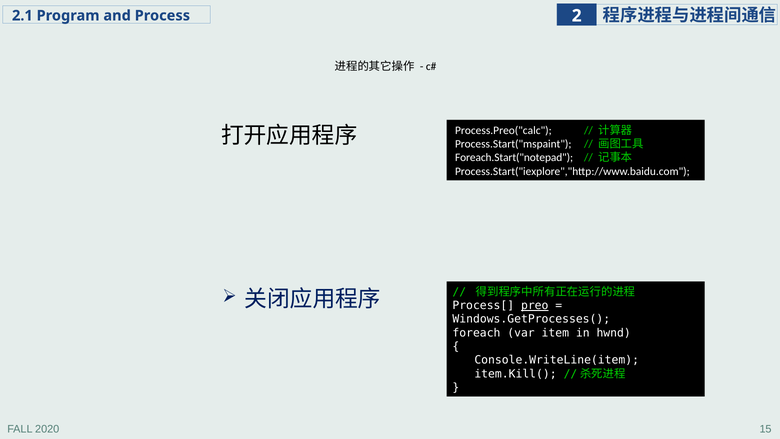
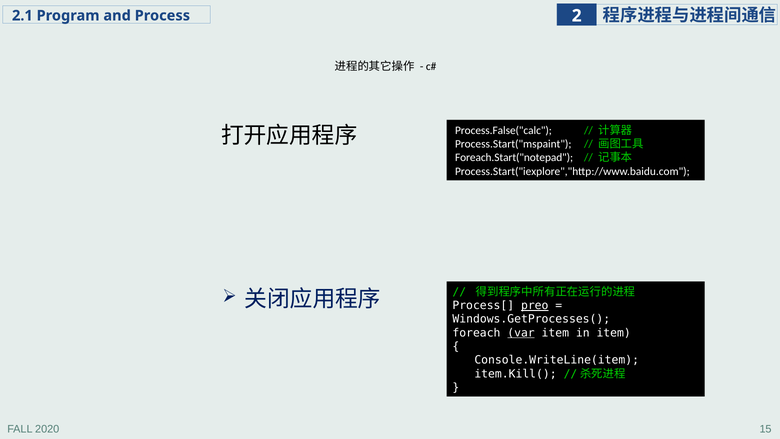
Process.Preo("calc: Process.Preo("calc -> Process.False("calc (503, 130)
var underline: none -> present (521, 333)
in hwnd: hwnd -> item (614, 333)
